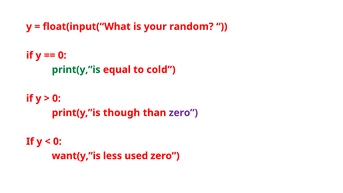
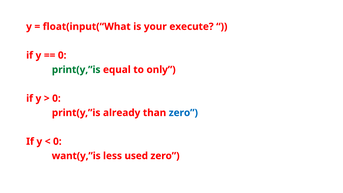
random: random -> execute (191, 27)
cold: cold -> only (161, 70)
though: though -> already (122, 113)
zero colour: purple -> blue (183, 113)
